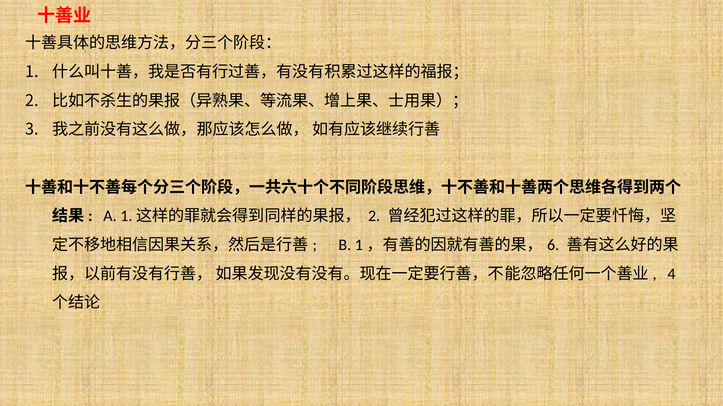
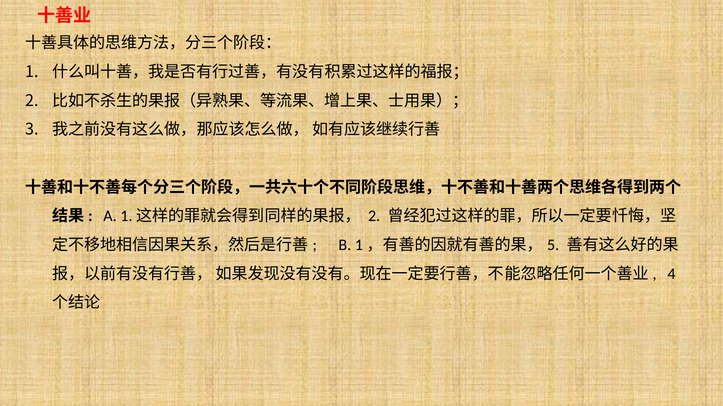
6: 6 -> 5 (553, 245)
